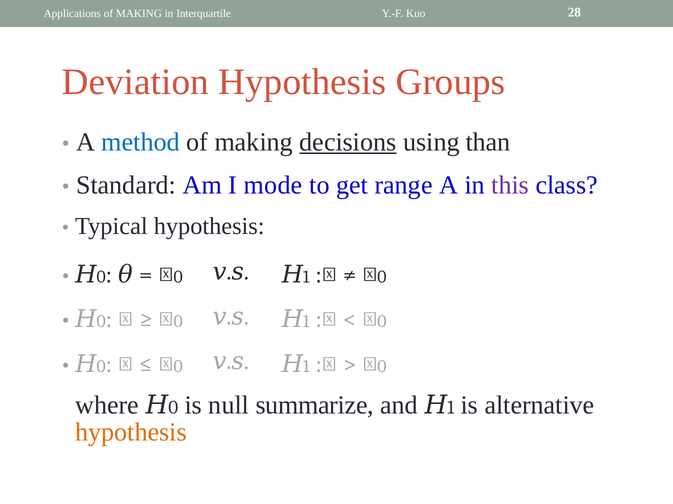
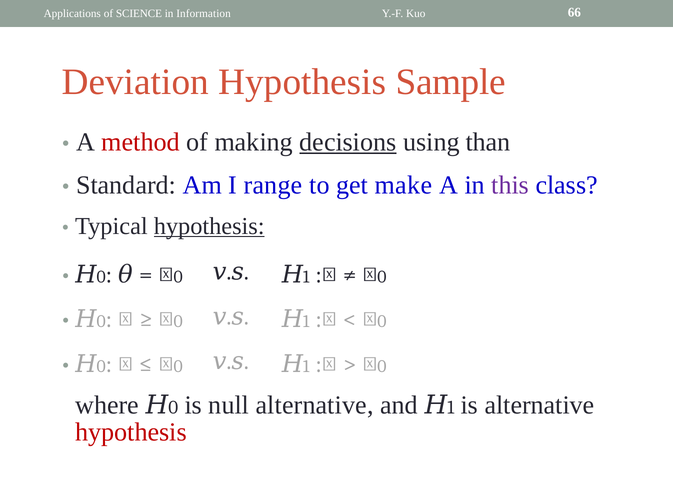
Applications of MAKING: MAKING -> SCIENCE (139, 14)
Interquartile: Interquartile -> Information (204, 14)
28: 28 -> 66 (574, 13)
Groups: Groups -> Sample (451, 82)
method colour: blue -> red (141, 142)
mode: mode -> range (273, 185)
range: range -> make (403, 185)
hypothesis underline: none -> present (209, 226)
null summarize: summarize -> alternative (315, 406)
hypothesis colour: orange -> red (131, 433)
